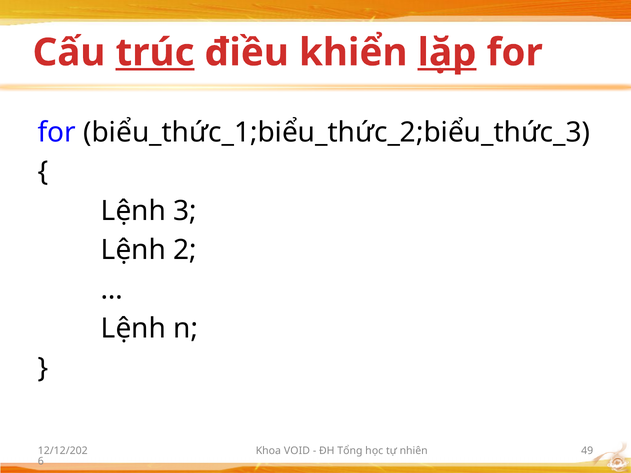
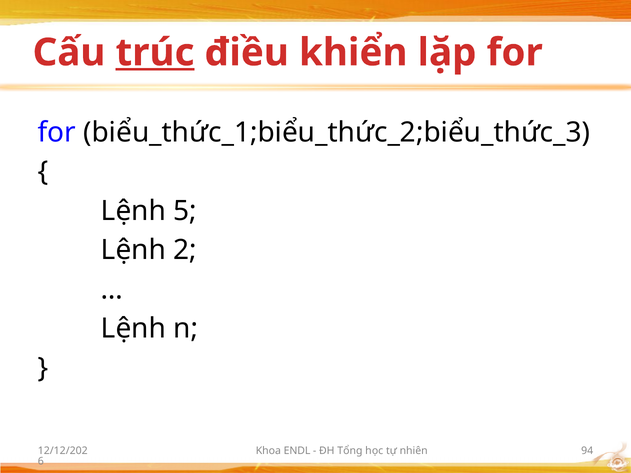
lặp underline: present -> none (447, 53)
3: 3 -> 5 (185, 211)
VOID: VOID -> ENDL (297, 451)
49: 49 -> 94 (587, 451)
